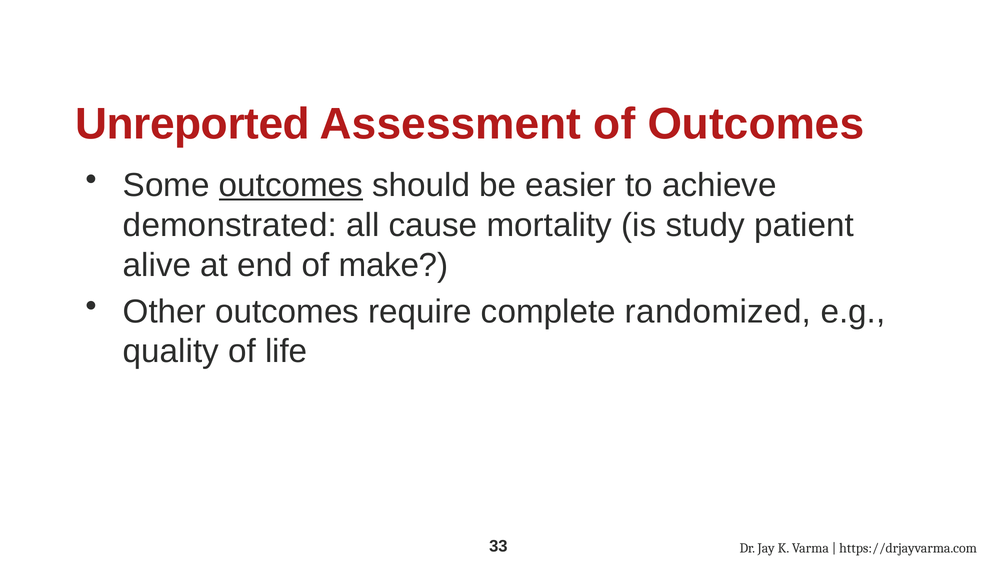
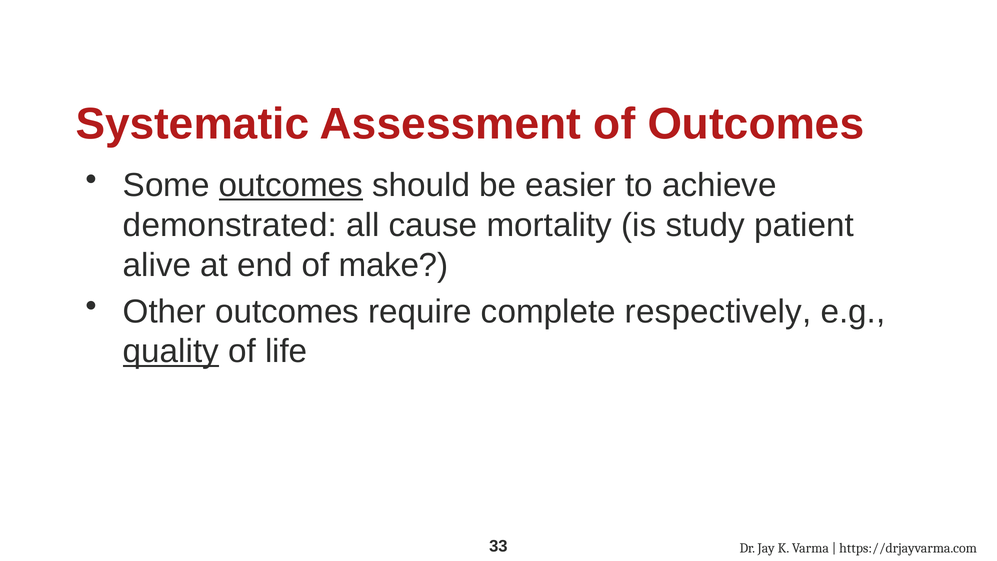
Unreported: Unreported -> Systematic (192, 124)
randomized: randomized -> respectively (718, 311)
quality underline: none -> present (171, 351)
